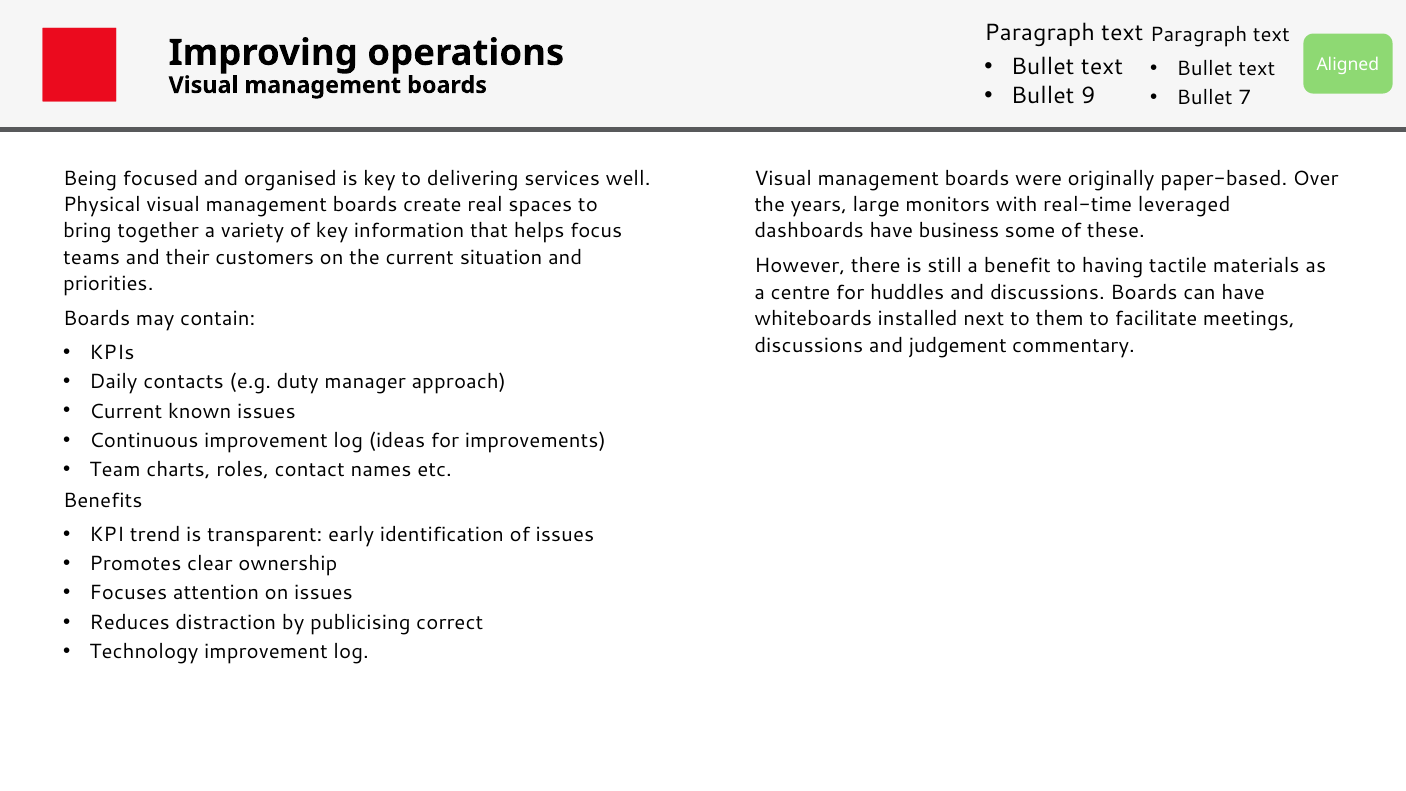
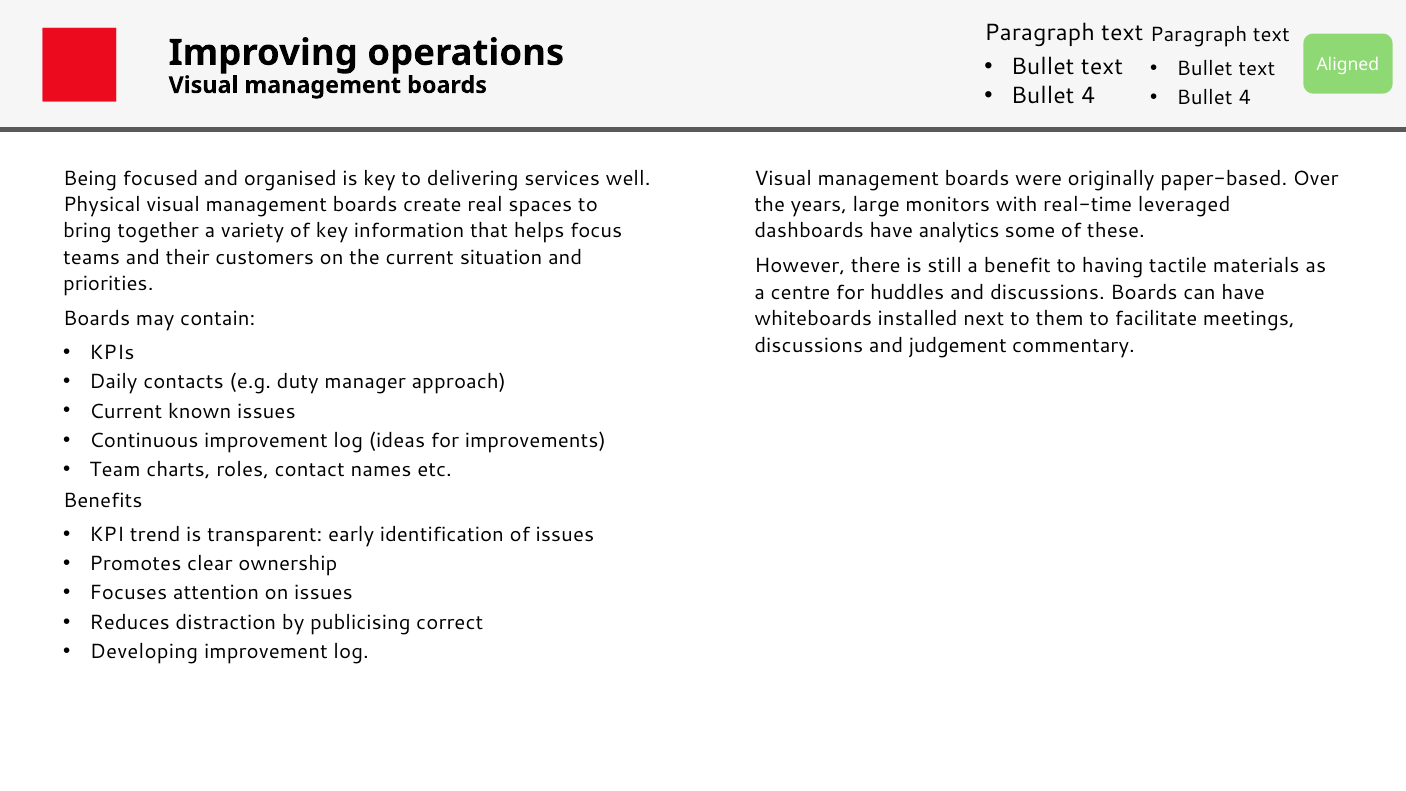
9: 9 -> 4 (1088, 96)
7: 7 -> 4 (1245, 98)
business: business -> analytics (959, 231)
Technology: Technology -> Developing (144, 652)
